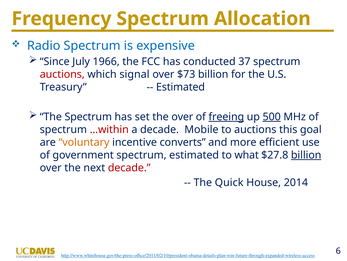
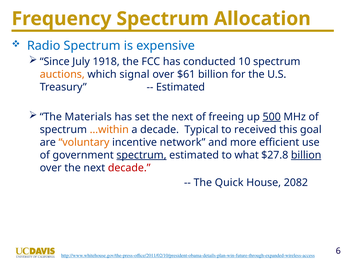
1966: 1966 -> 1918 (106, 61)
37: 37 -> 10 (244, 61)
auctions colour: red -> orange (62, 74)
$73: $73 -> $61 (186, 74)
The Spectrum: Spectrum -> Materials (88, 117)
set the over: over -> next (182, 117)
freeing underline: present -> none (226, 117)
…within colour: red -> orange (109, 129)
Mobile: Mobile -> Typical (201, 129)
to auctions: auctions -> received (255, 129)
converts: converts -> network (183, 142)
spectrum underline: none -> present (141, 155)
2014: 2014 -> 2082 (296, 182)
